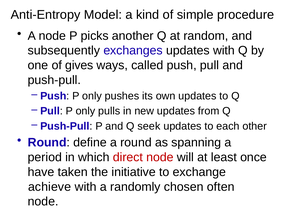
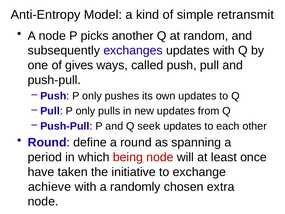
procedure: procedure -> retransmit (246, 15)
direct: direct -> being (128, 157)
often: often -> extra (221, 187)
